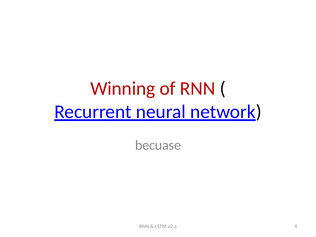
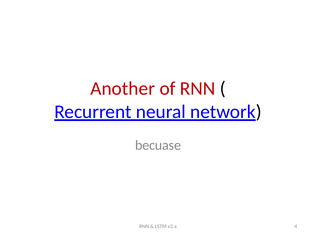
Winning: Winning -> Another (123, 89)
